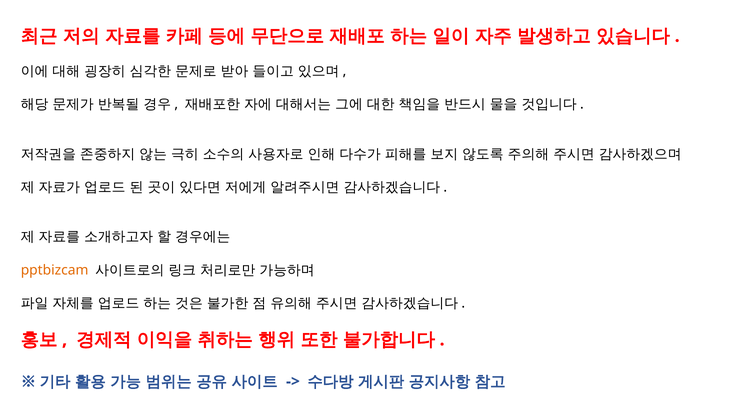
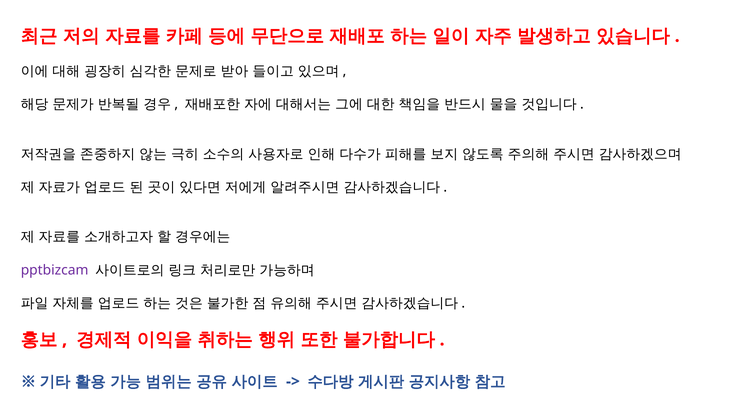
pptbizcam colour: orange -> purple (55, 270)
